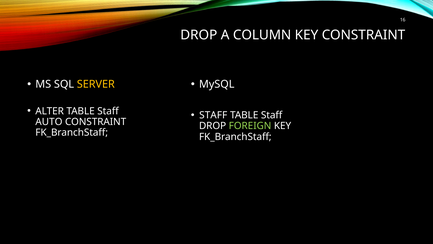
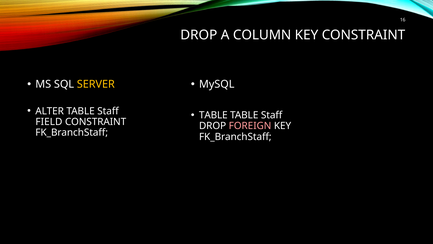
STAFF: STAFF -> TABLE (213, 115)
AUTO: AUTO -> FIELD (49, 122)
FOREIGN colour: light green -> pink (250, 126)
